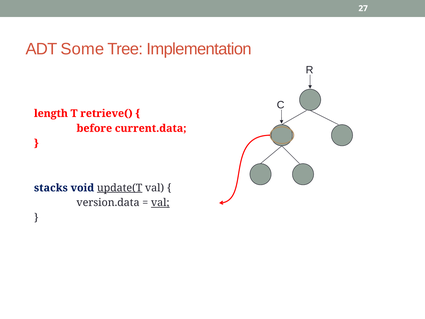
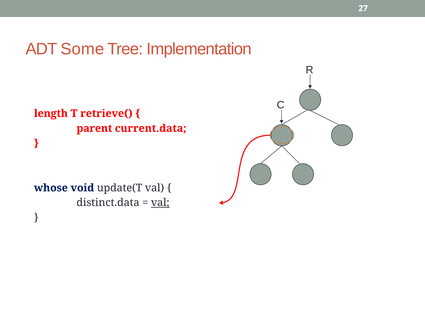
before: before -> parent (94, 128)
stacks: stacks -> whose (51, 188)
update(T underline: present -> none (120, 188)
version.data: version.data -> distinct.data (108, 203)
